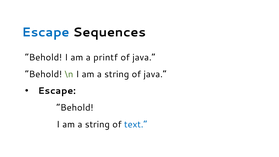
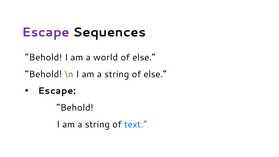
Escape colour: blue -> purple (46, 32)
printf: printf -> world (106, 57)
java: java -> else (144, 57)
string of java: java -> else (155, 74)
